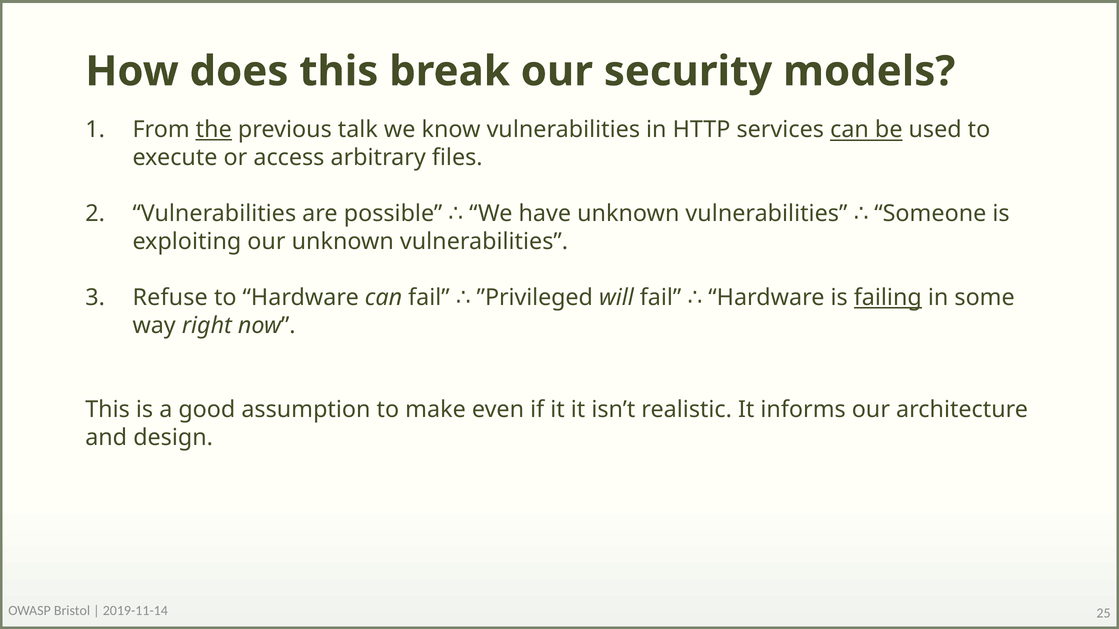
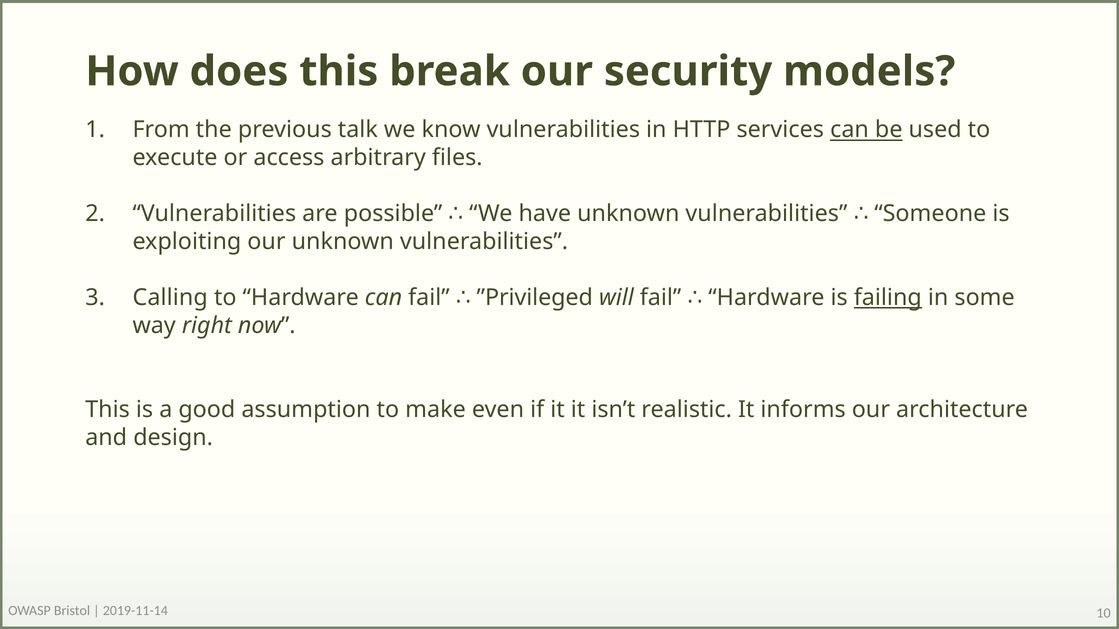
the underline: present -> none (214, 130)
Refuse: Refuse -> Calling (170, 298)
25: 25 -> 10 (1104, 613)
